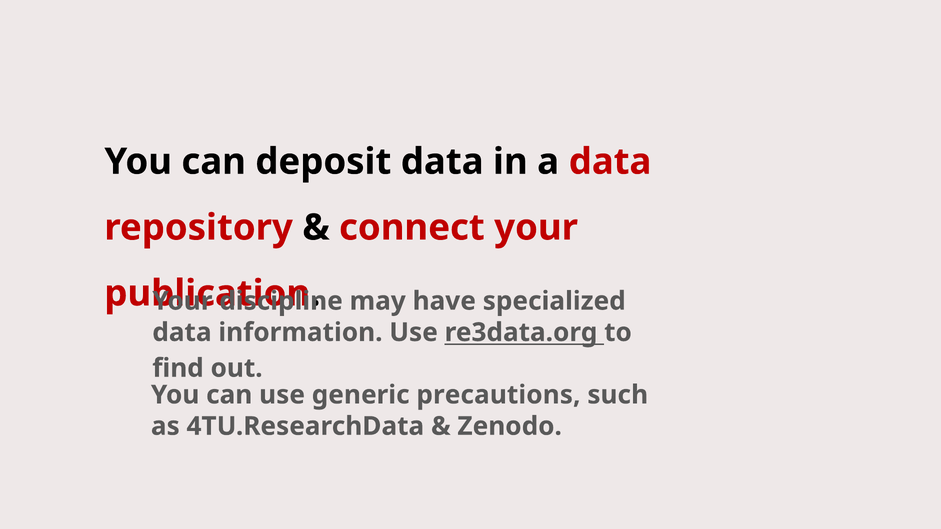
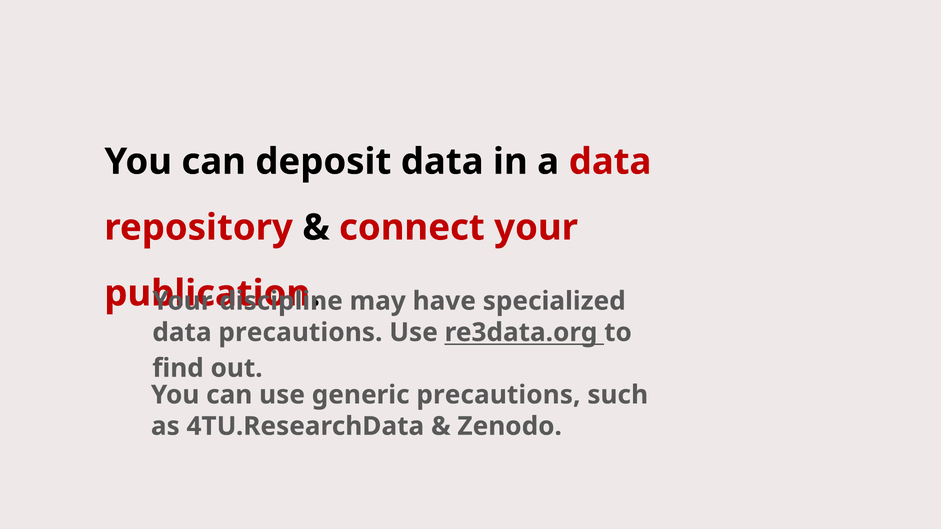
data information: information -> precautions (300, 333)
